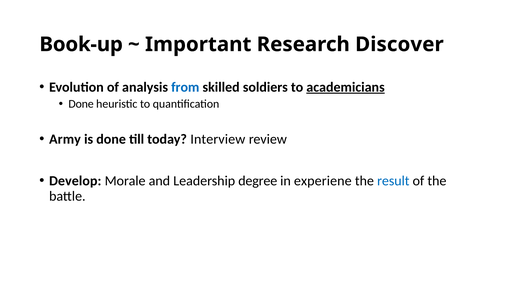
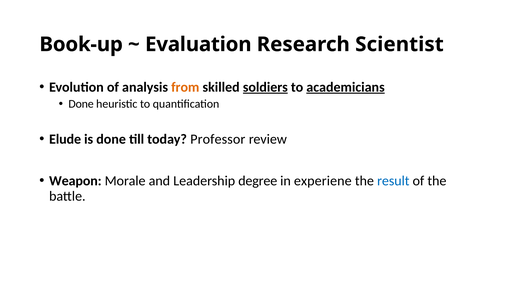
Important: Important -> Evaluation (198, 44)
Discover: Discover -> Scientist (399, 44)
from colour: blue -> orange (185, 87)
soldiers underline: none -> present (265, 87)
Army: Army -> Elude (65, 139)
Interview: Interview -> Professor (218, 139)
Develop: Develop -> Weapon (75, 181)
